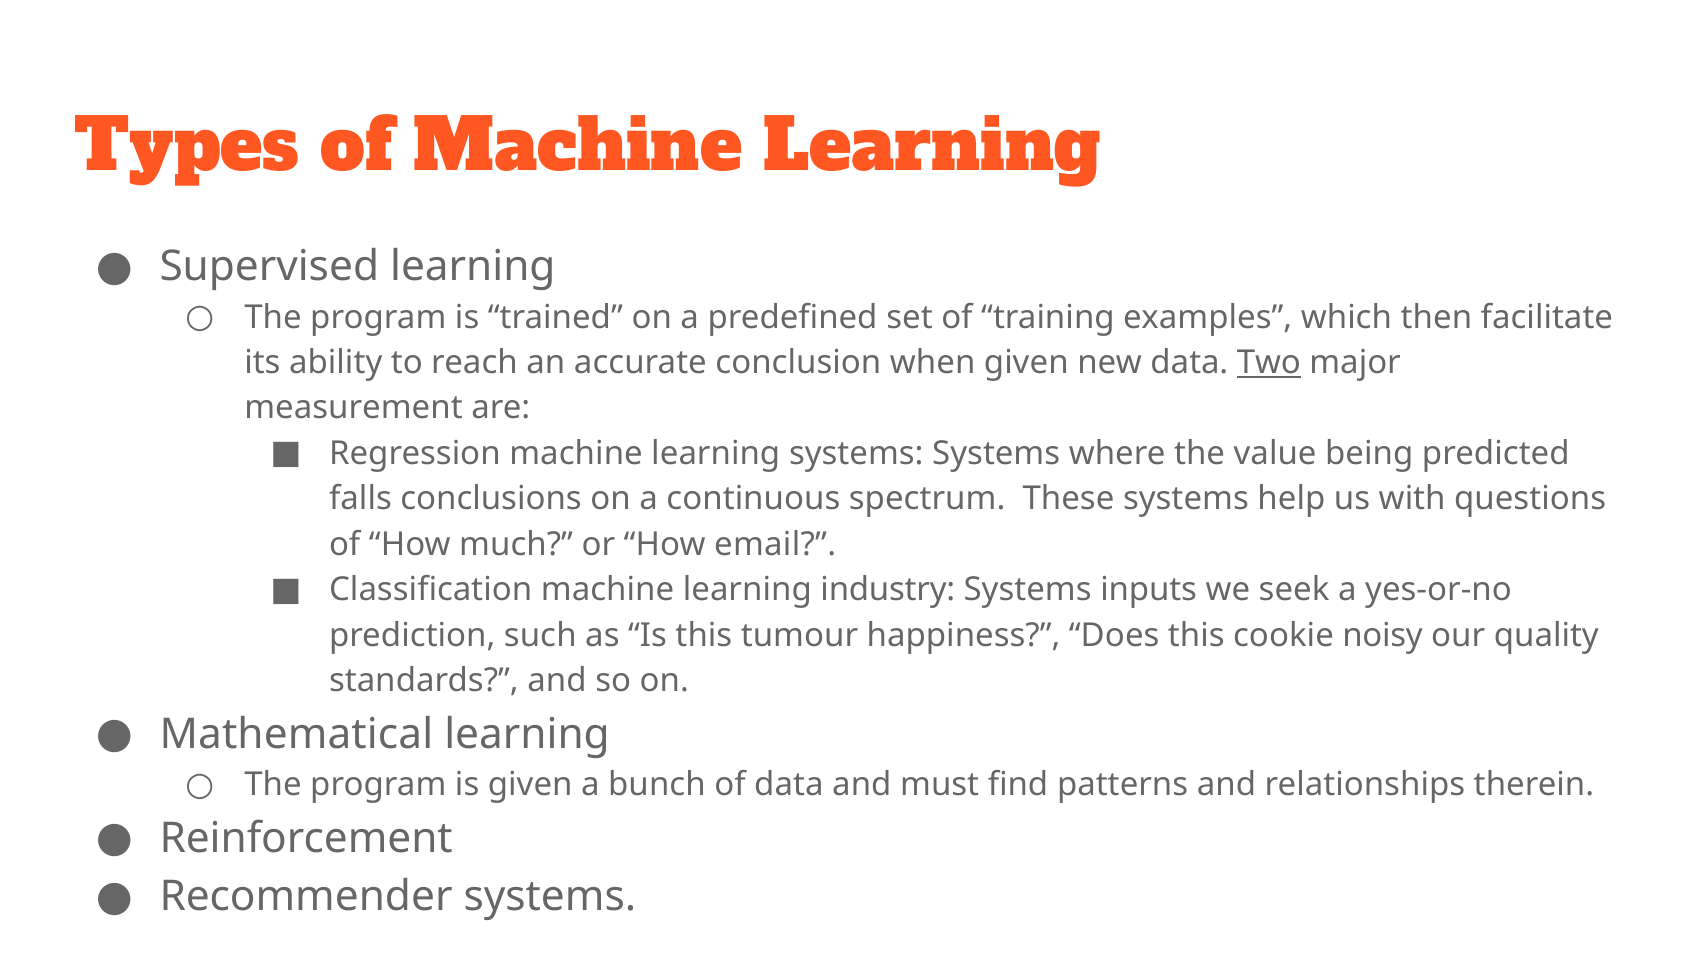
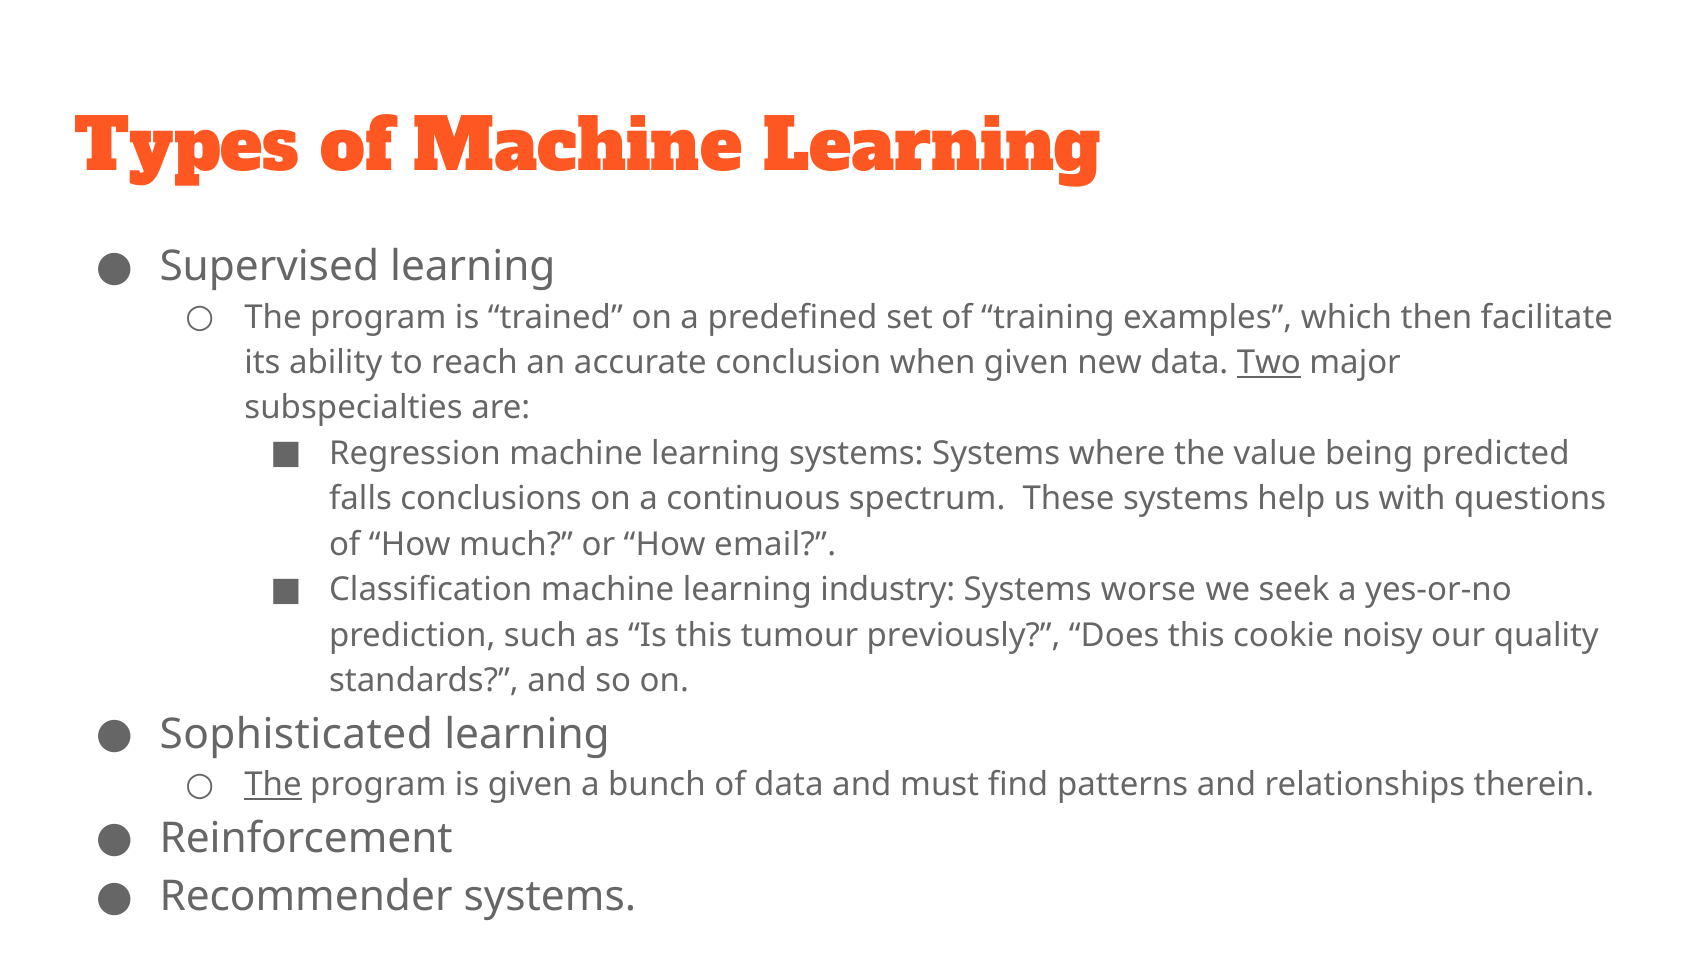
measurement: measurement -> subspecialties (353, 408)
inputs: inputs -> worse (1148, 590)
happiness: happiness -> previously (964, 635)
Mathematical: Mathematical -> Sophisticated (296, 734)
The underline: none -> present (273, 785)
